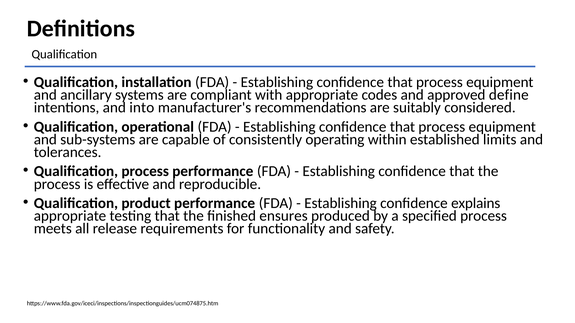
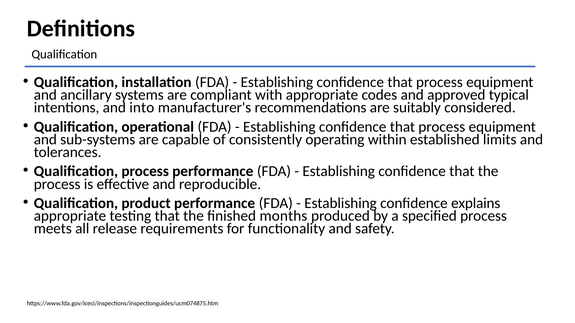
define: define -> typical (509, 95)
ensures: ensures -> months (283, 216)
